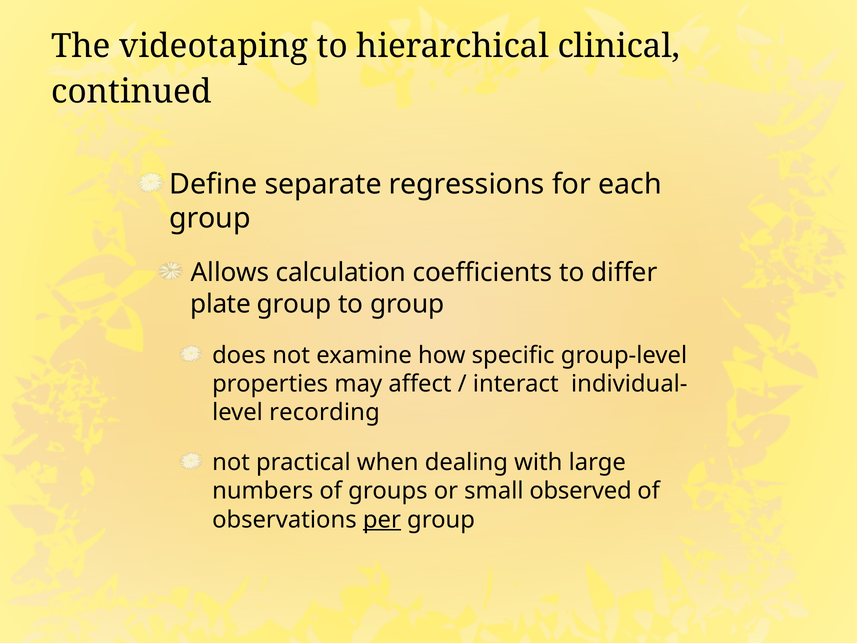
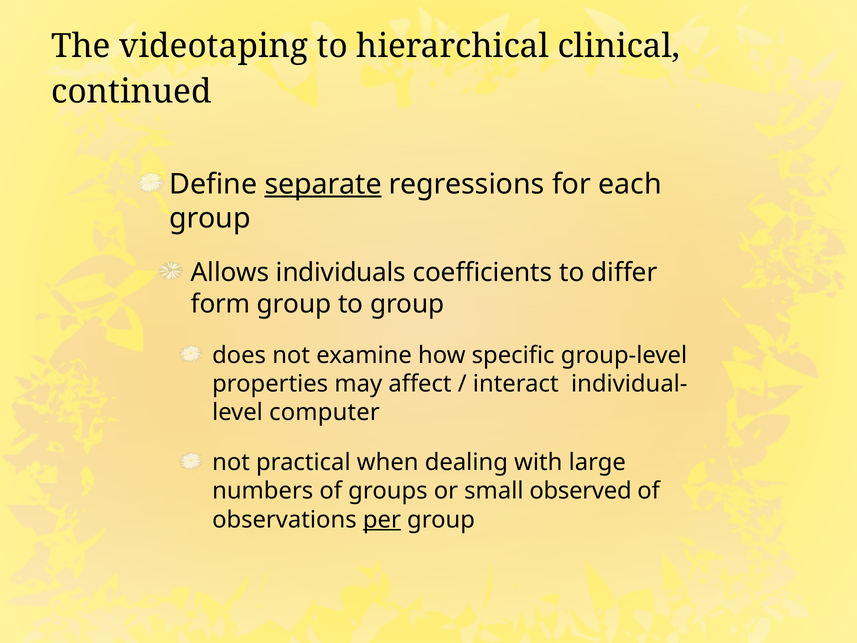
separate underline: none -> present (323, 184)
calculation: calculation -> individuals (341, 272)
plate: plate -> form (221, 304)
recording: recording -> computer (324, 412)
